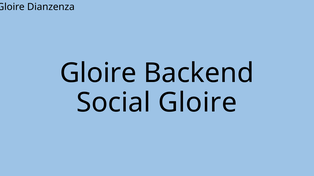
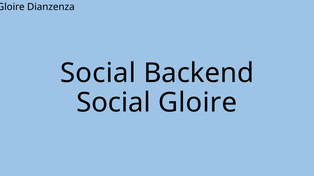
Gloire: Gloire -> Social (98, 73)
